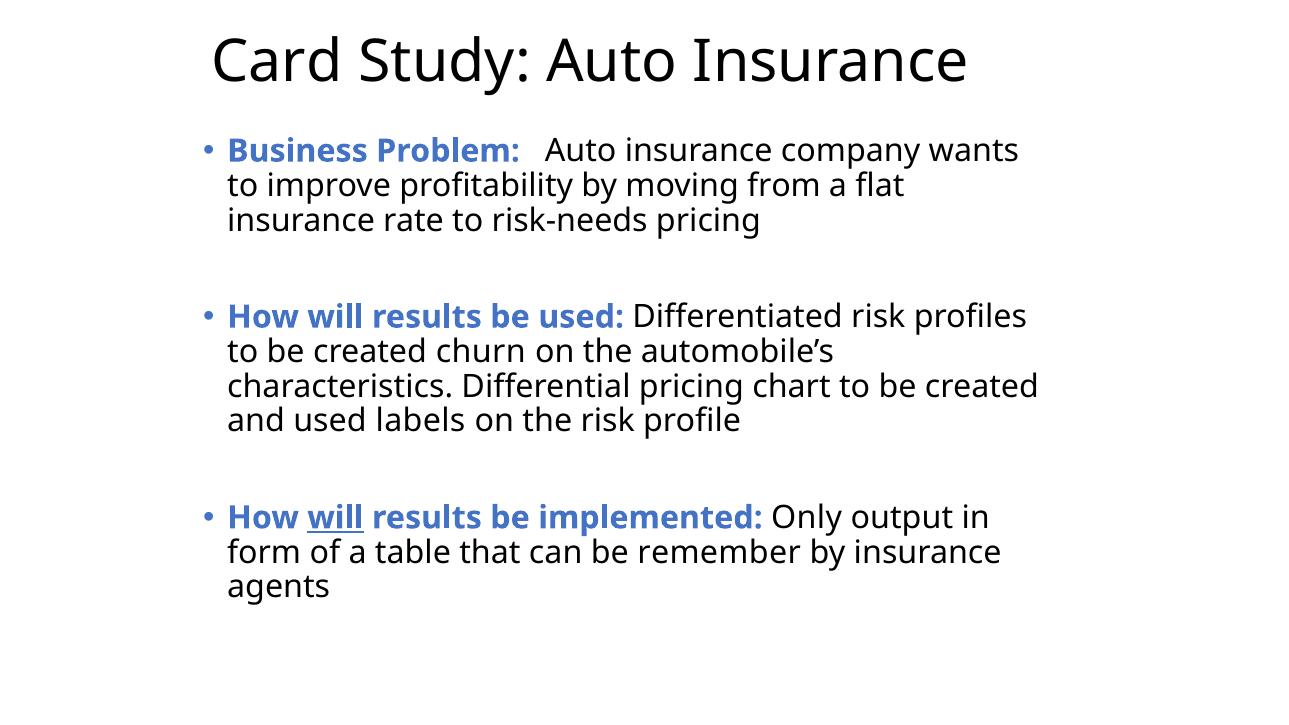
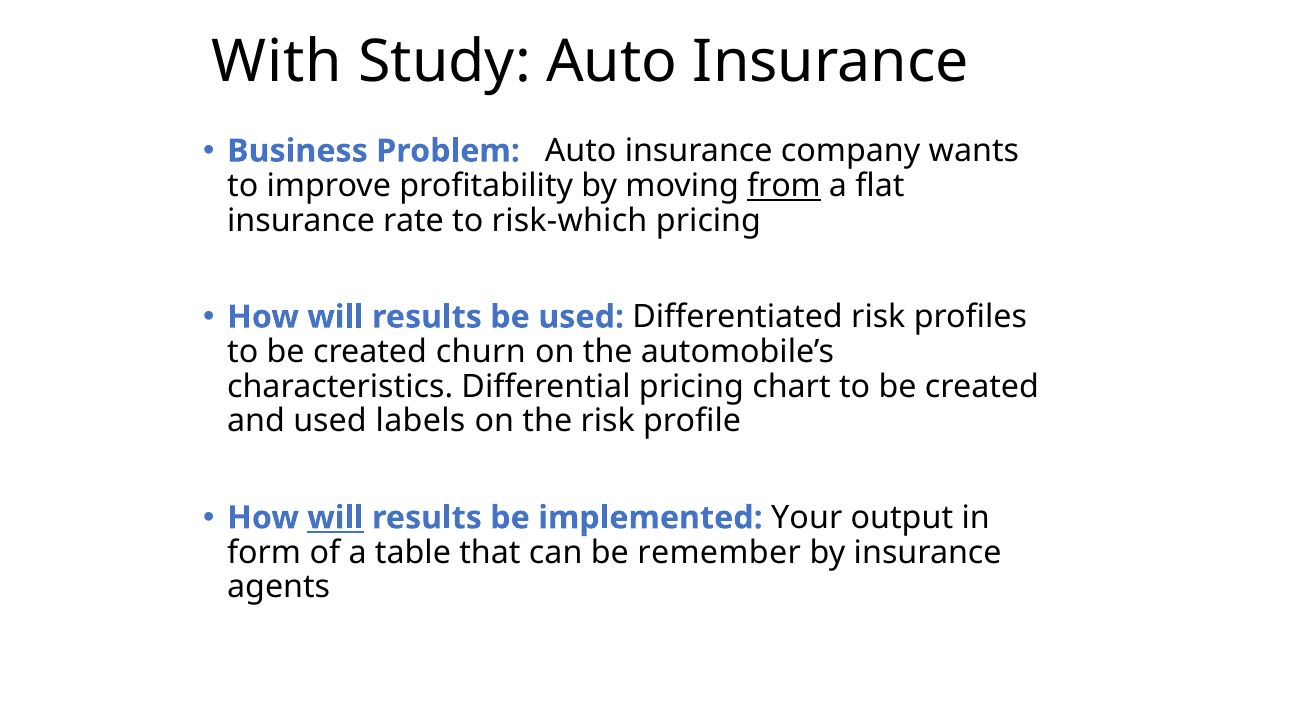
Card: Card -> With (277, 62)
from underline: none -> present (784, 186)
risk-needs: risk-needs -> risk-which (570, 221)
Only: Only -> Your (807, 518)
